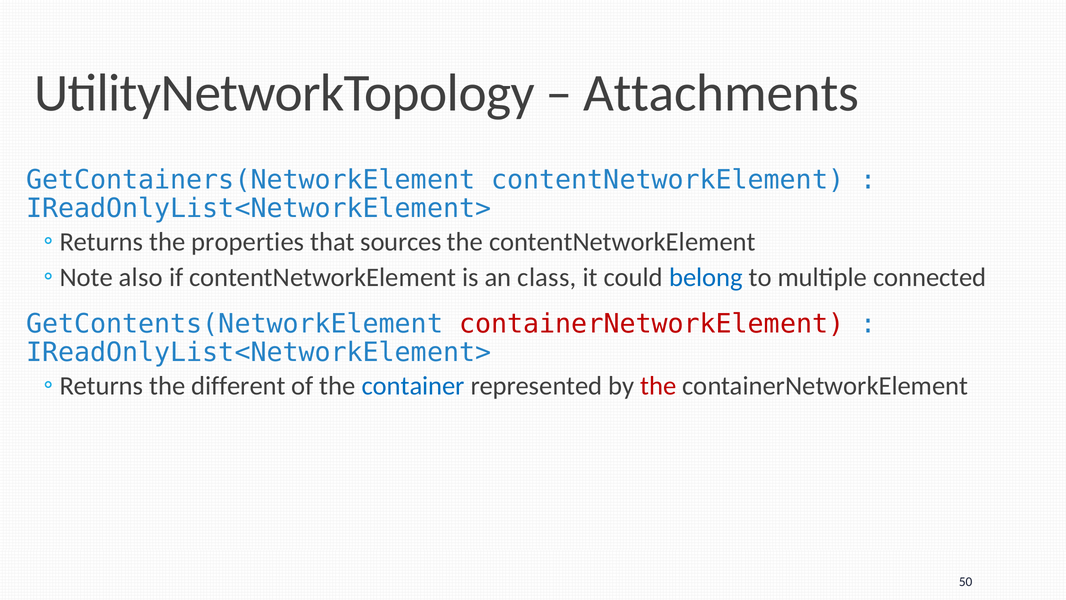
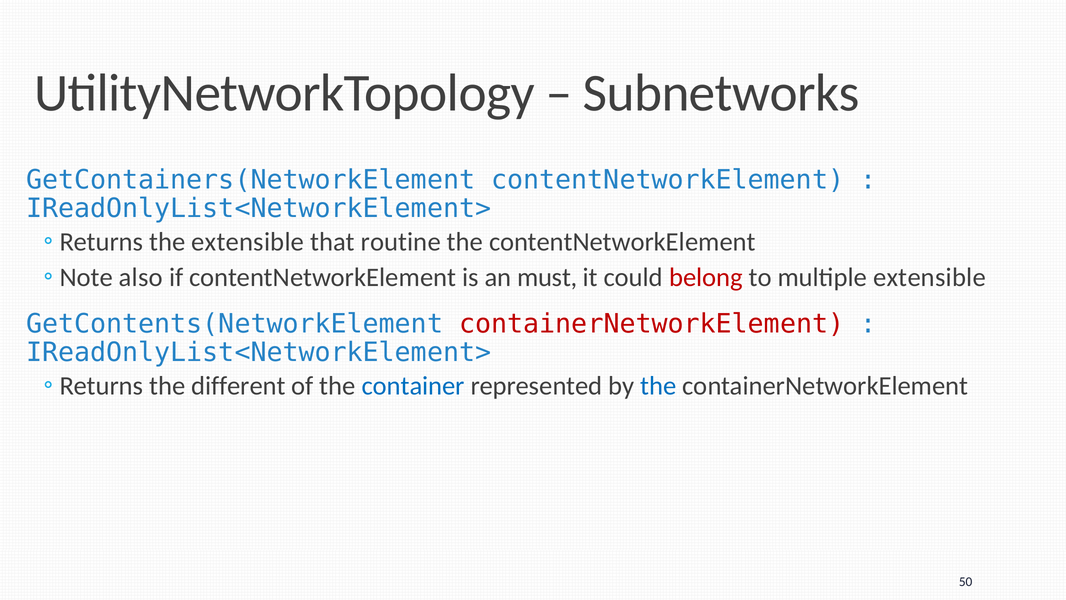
Attachments: Attachments -> Subnetworks (721, 93)
the properties: properties -> extensible (248, 242)
sources: sources -> routine (401, 242)
class: class -> must (547, 277)
belong colour: blue -> red (706, 277)
multiple connected: connected -> extensible (930, 277)
the colour: red -> blue (658, 386)
